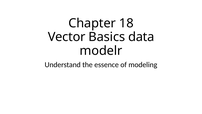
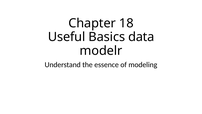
Vector: Vector -> Useful (67, 37)
